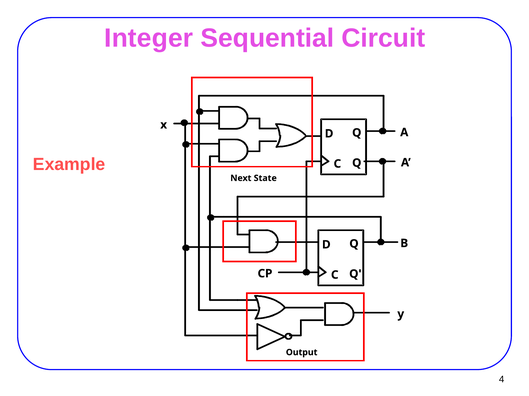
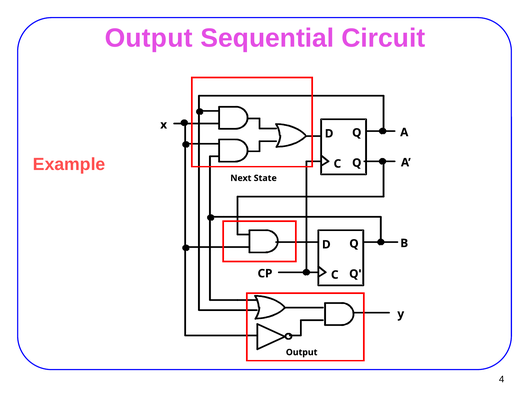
Integer: Integer -> Output (149, 38)
